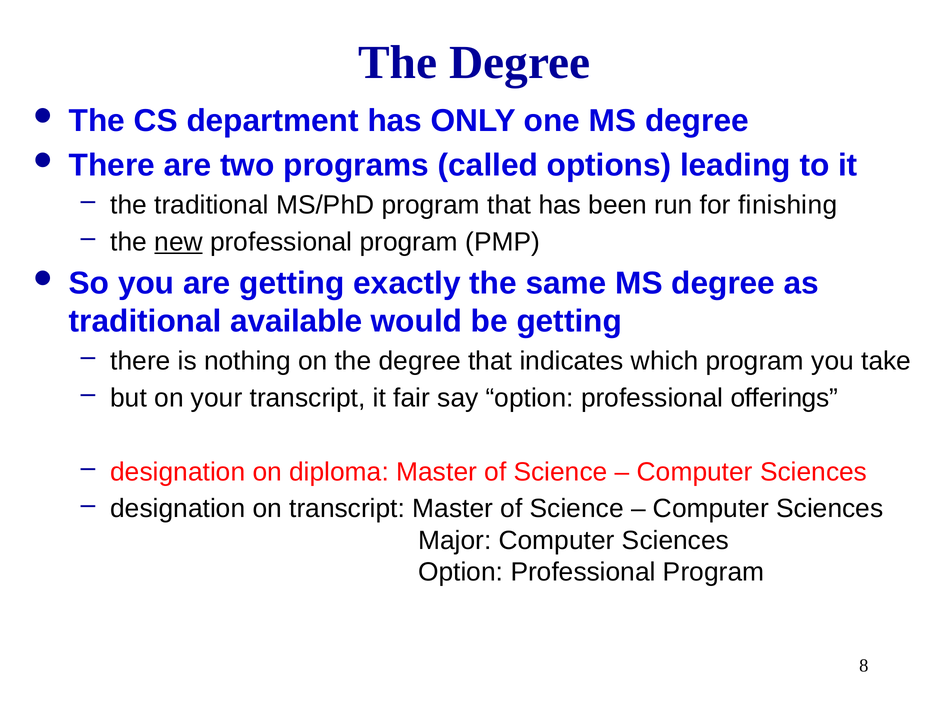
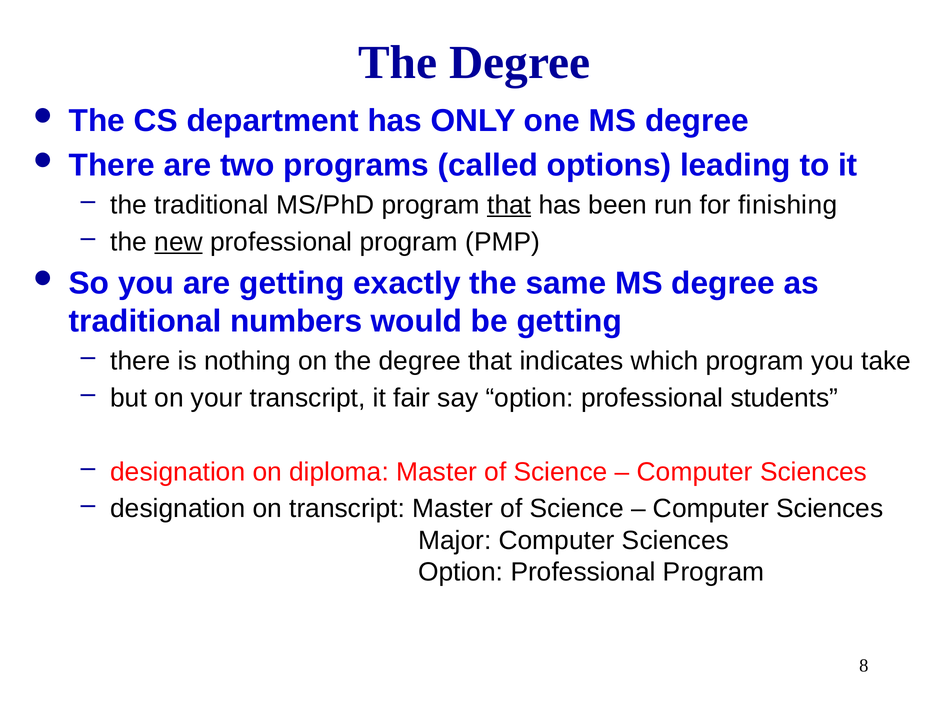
that underline: none -> present (509, 205)
available: available -> numbers (296, 321)
offerings: offerings -> students (784, 398)
